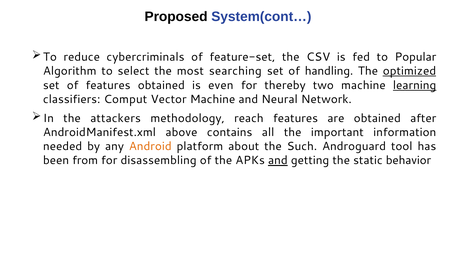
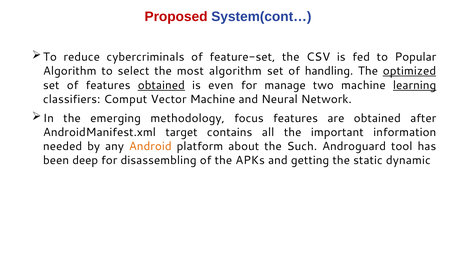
Proposed colour: black -> red (176, 17)
most searching: searching -> algorithm (235, 71)
obtained underline: none -> present (161, 85)
thereby: thereby -> manage (285, 85)
attackers: attackers -> emerging (116, 118)
reach: reach -> focus (249, 118)
above: above -> target (181, 132)
from: from -> deep (85, 160)
and underline: present -> none (278, 160)
behavior: behavior -> dynamic (408, 160)
